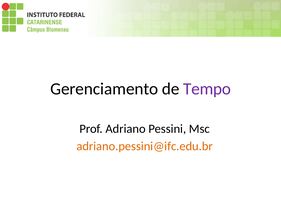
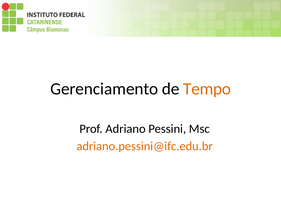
Tempo colour: purple -> orange (207, 89)
